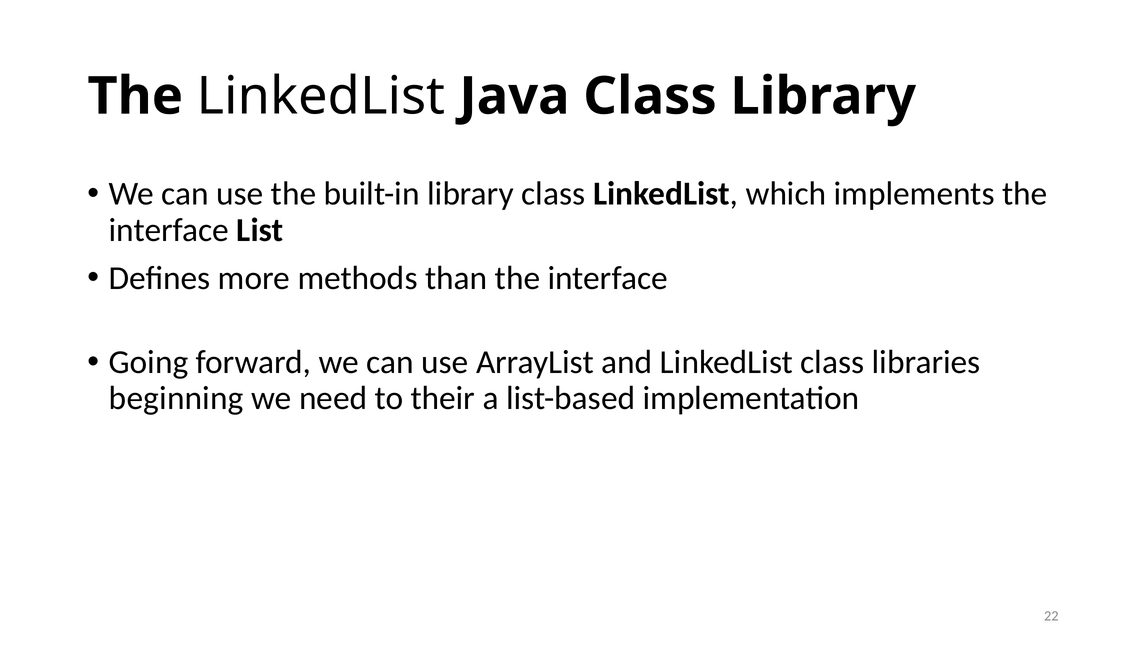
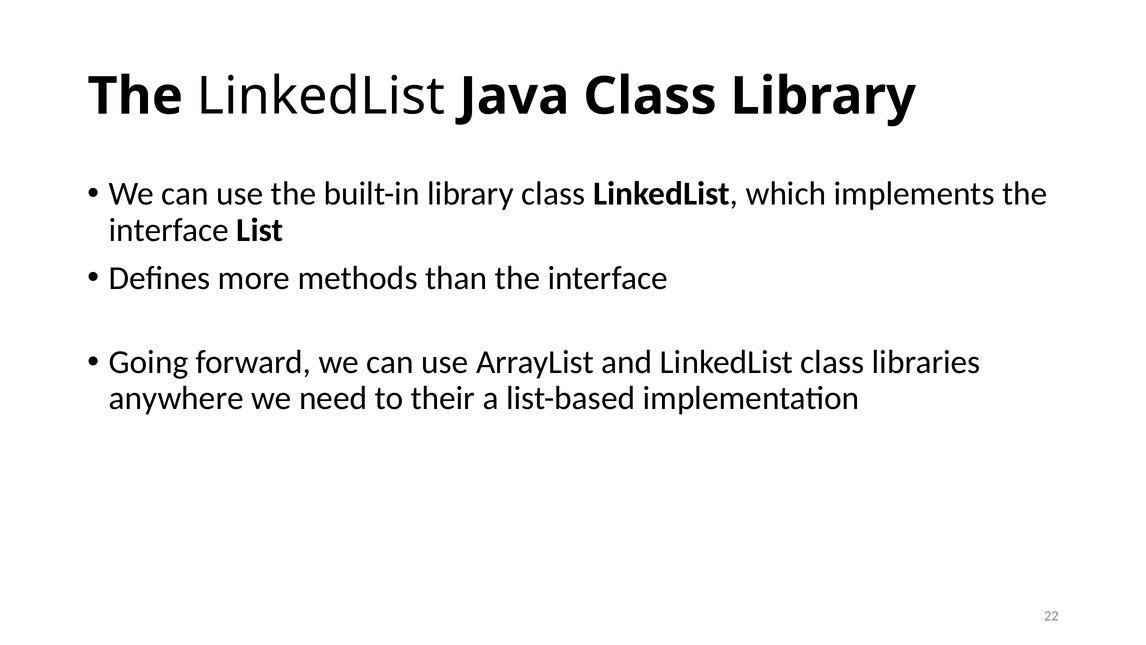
beginning: beginning -> anywhere (176, 398)
